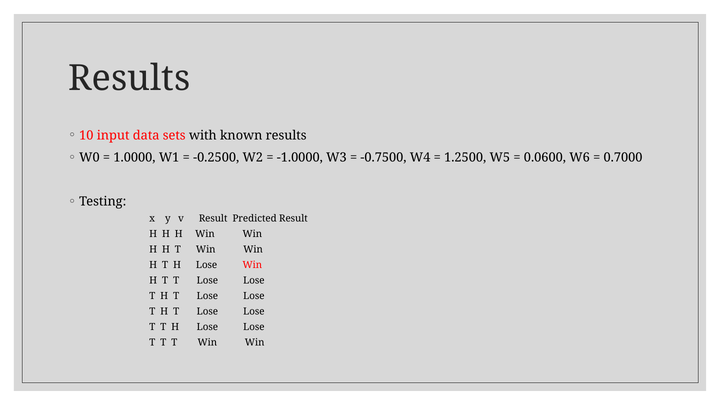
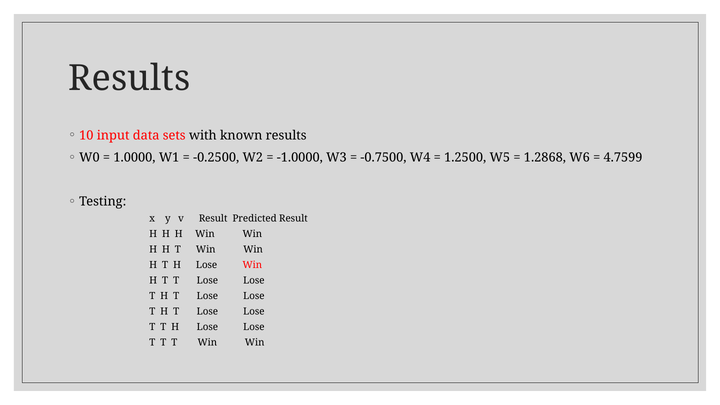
0.0600: 0.0600 -> 1.2868 (545, 158)
0.7000: 0.7000 -> 4.7599 (623, 158)
